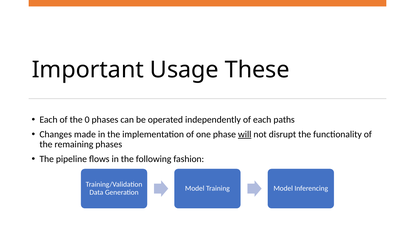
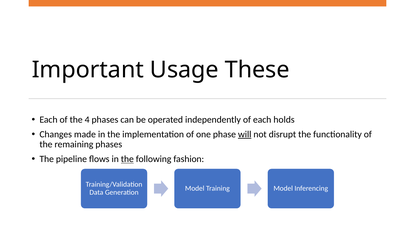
0: 0 -> 4 (87, 120)
paths: paths -> holds (284, 120)
the underline: none -> present (127, 159)
